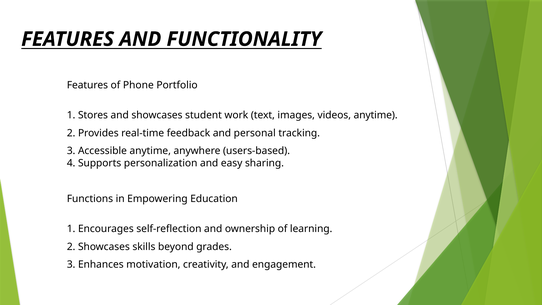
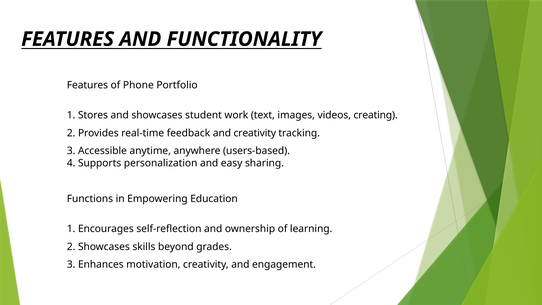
videos anytime: anytime -> creating (376, 115)
and personal: personal -> creativity (255, 133)
